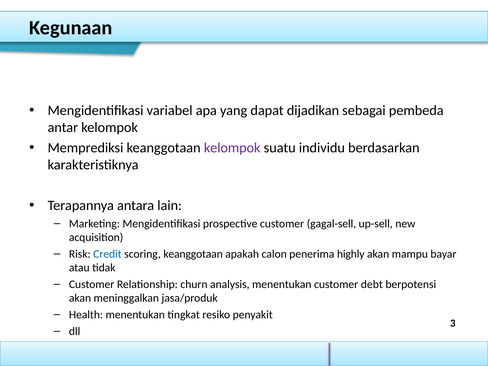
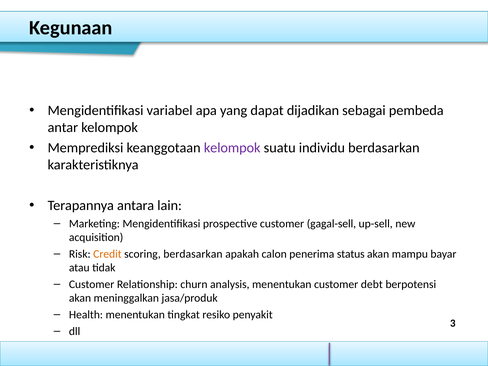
Credit colour: blue -> orange (107, 254)
scoring keanggotaan: keanggotaan -> berdasarkan (193, 254)
highly: highly -> status (351, 254)
